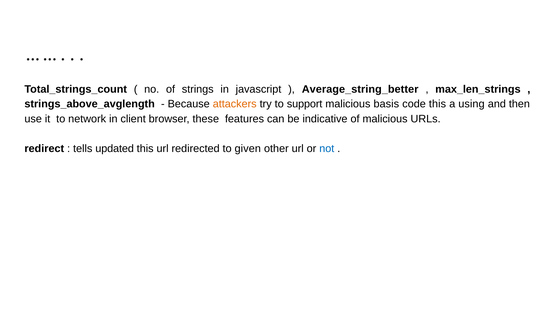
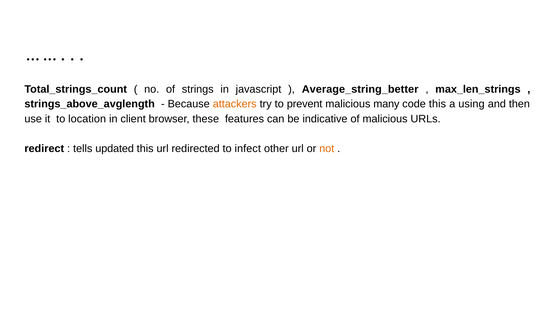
support: support -> prevent (305, 104)
basis: basis -> many (386, 104)
network: network -> location (87, 119)
given: given -> infect (248, 149)
not colour: blue -> orange (327, 149)
